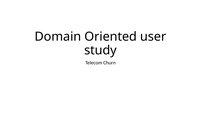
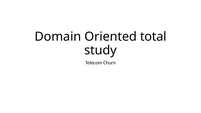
user: user -> total (153, 37)
